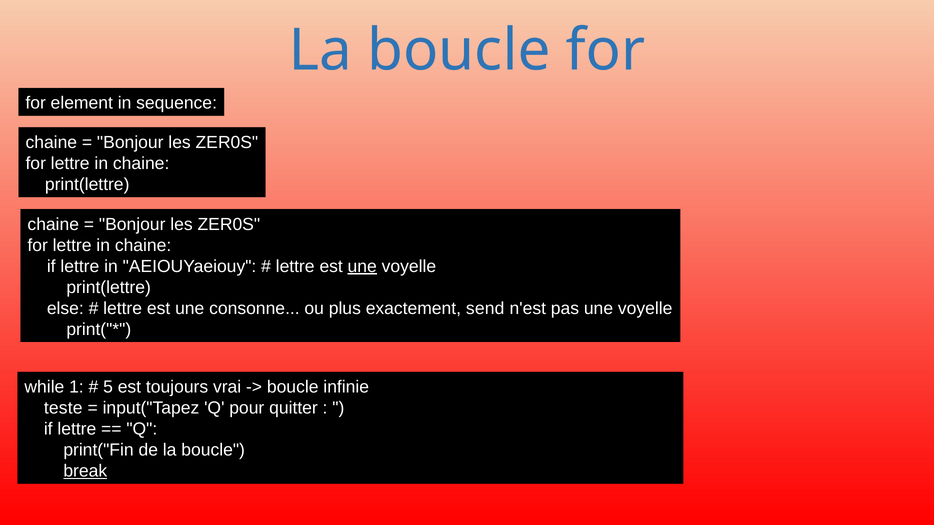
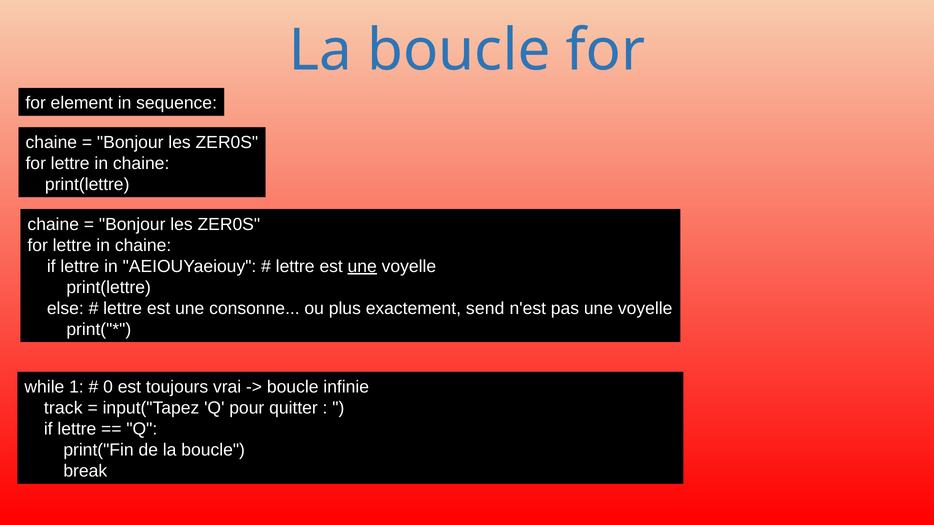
5: 5 -> 0 (108, 387)
teste: teste -> track (63, 408)
break underline: present -> none (85, 471)
